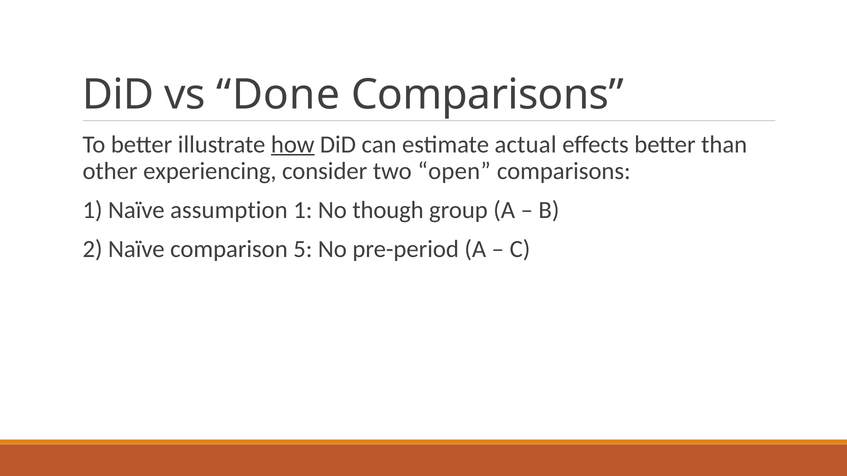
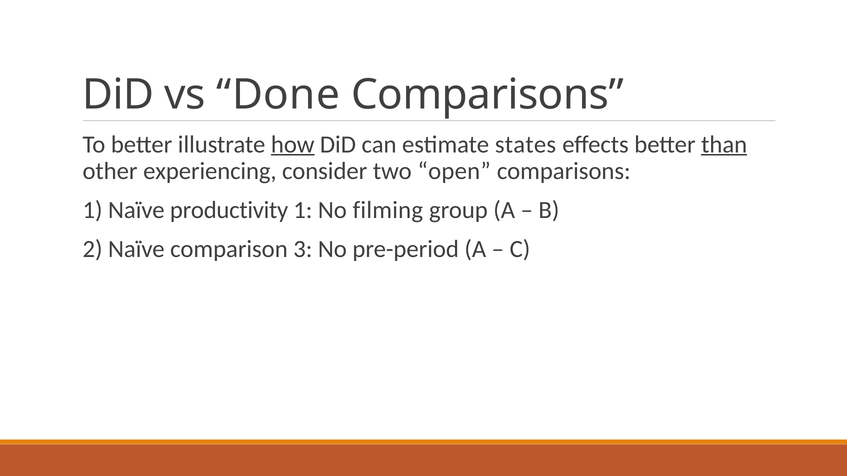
actual: actual -> states (526, 145)
than underline: none -> present (724, 145)
assumption: assumption -> productivity (229, 210)
though: though -> filming (388, 210)
5: 5 -> 3 (303, 249)
